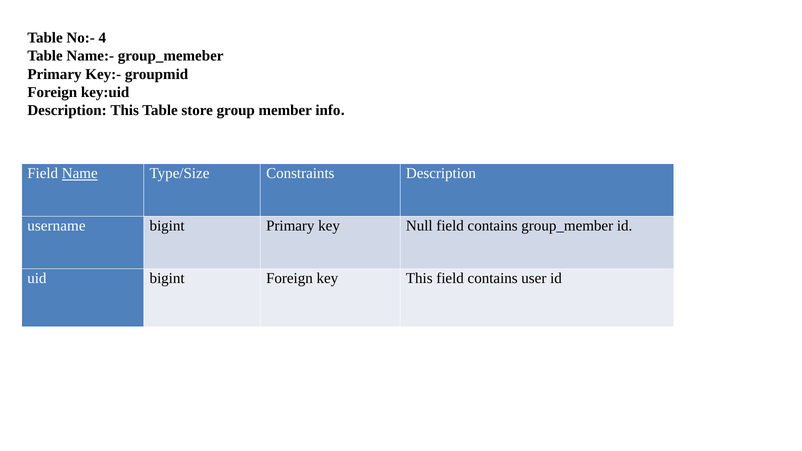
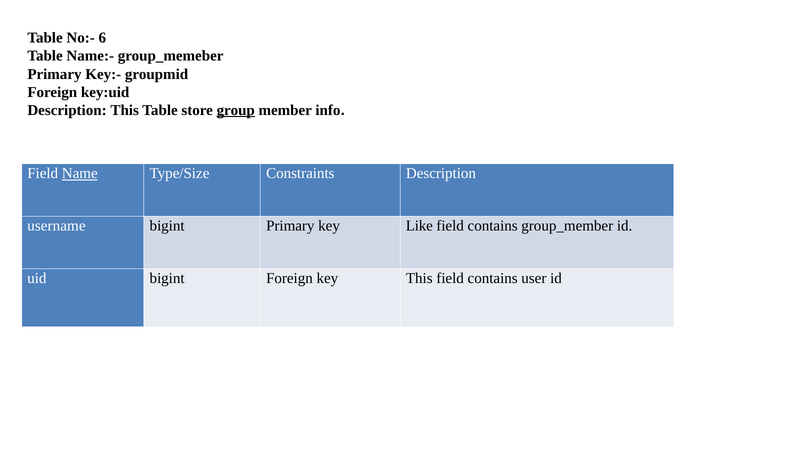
4: 4 -> 6 (102, 38)
group underline: none -> present (236, 110)
Null: Null -> Like (419, 226)
